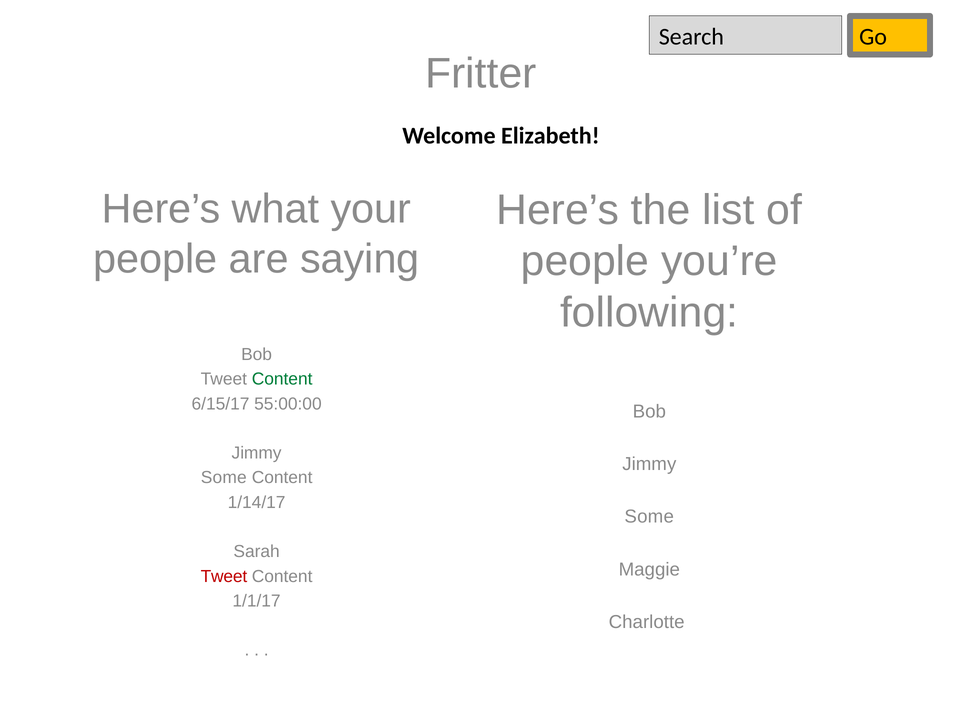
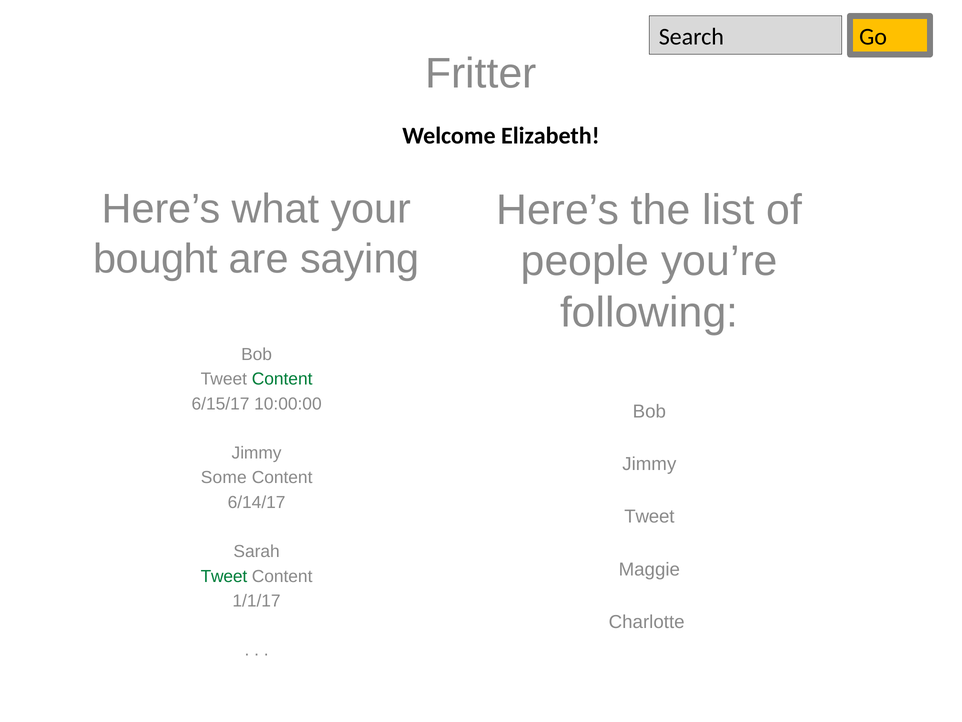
people: people -> bought (156, 259)
55:00:00: 55:00:00 -> 10:00:00 (288, 404)
1/14/17: 1/14/17 -> 6/14/17 (257, 502)
Some: Some -> Tweet (649, 516)
Tweet colour: red -> green (224, 576)
